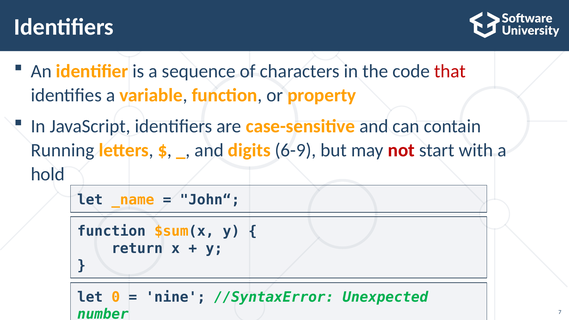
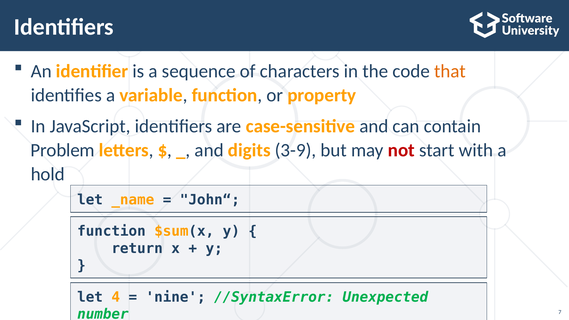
that colour: red -> orange (450, 71)
Running: Running -> Problem (63, 150)
6-9: 6-9 -> 3-9 (296, 150)
0: 0 -> 4 (116, 297)
